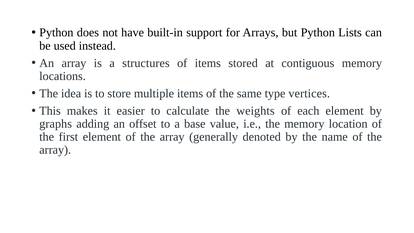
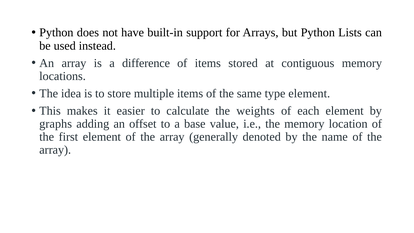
structures: structures -> difference (146, 63)
type vertices: vertices -> element (309, 93)
